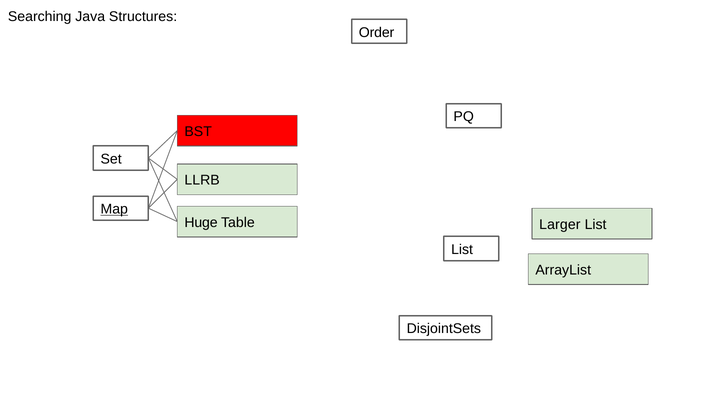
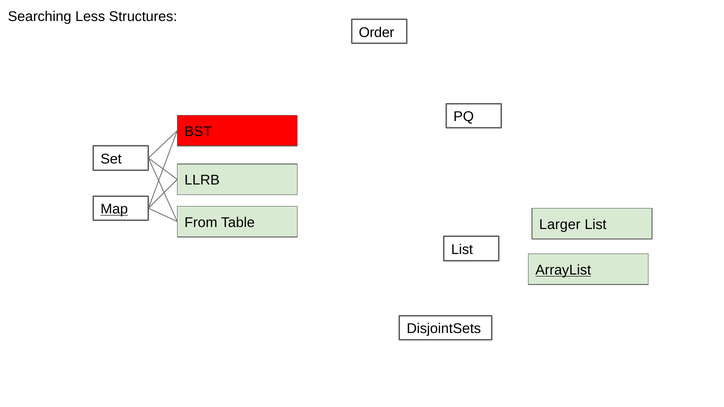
Java: Java -> Less (90, 16)
Huge: Huge -> From (201, 223)
ArrayList underline: none -> present (563, 270)
